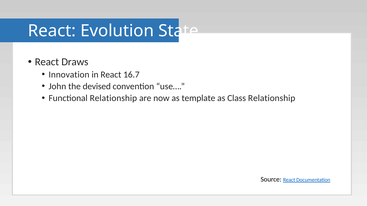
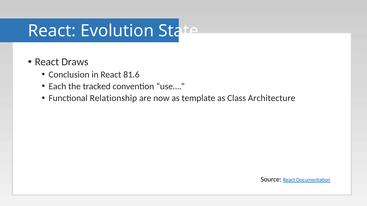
Innovation: Innovation -> Conclusion (69, 75)
16.7: 16.7 -> 81.6 (131, 75)
John: John -> Each (57, 86)
devised: devised -> tracked (97, 86)
Class Relationship: Relationship -> Architecture (272, 98)
